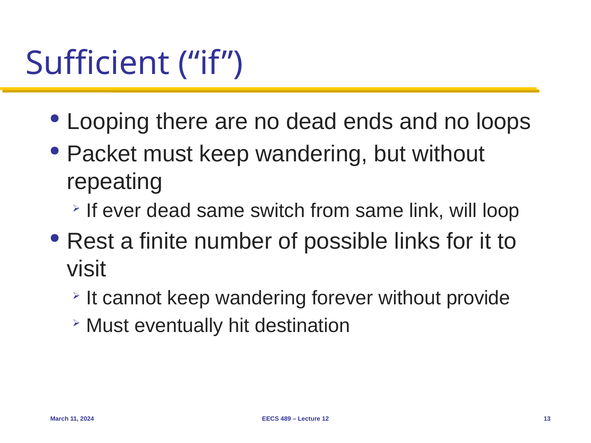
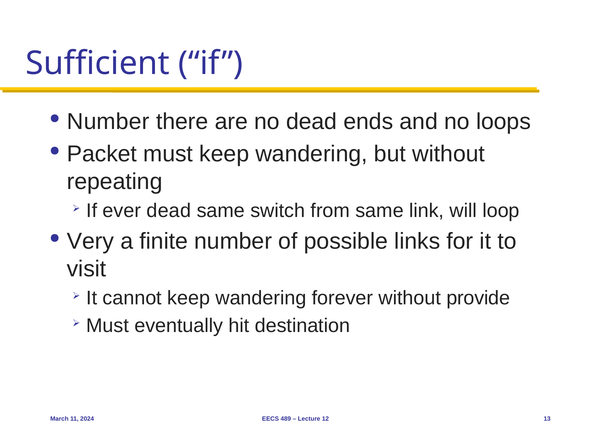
Looping: Looping -> Number (108, 122)
Rest: Rest -> Very (90, 241)
